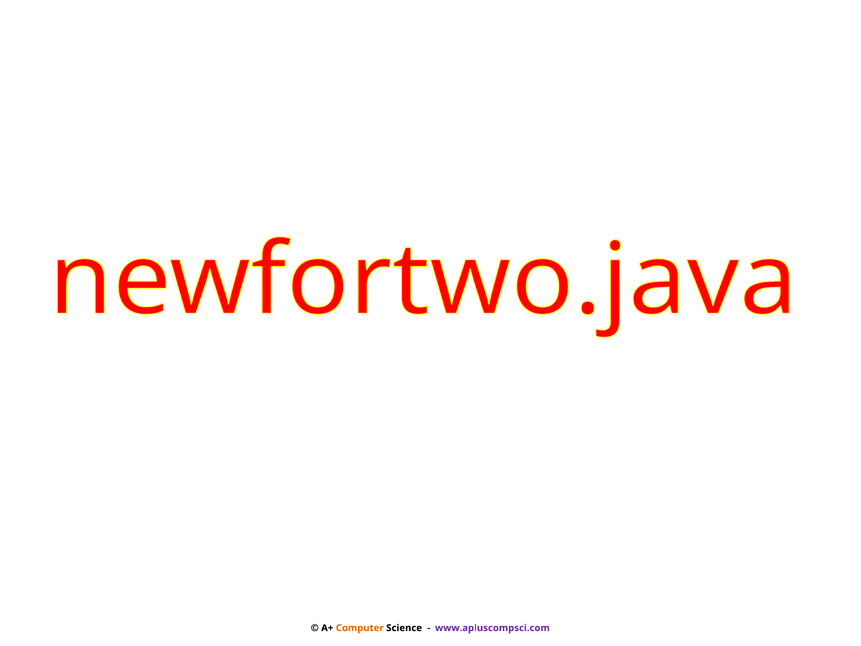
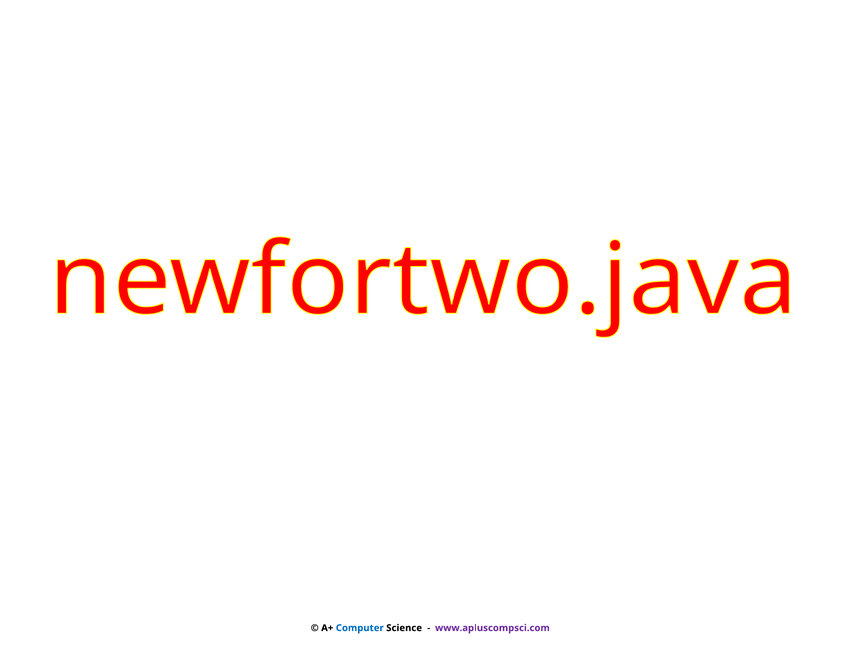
Computer colour: orange -> blue (360, 628)
